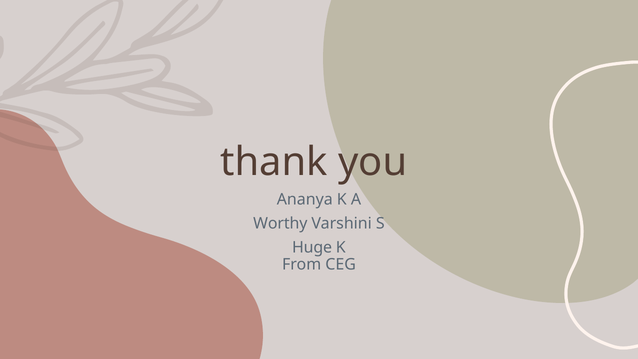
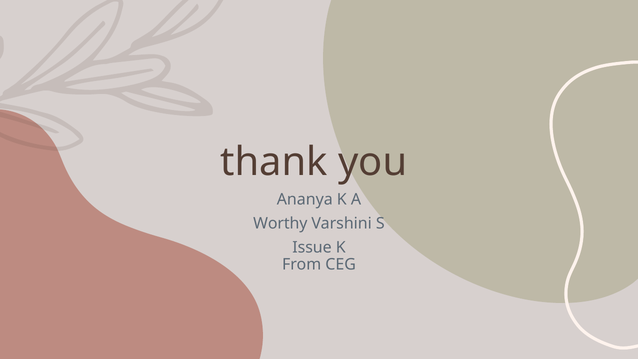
Huge: Huge -> Issue (312, 247)
